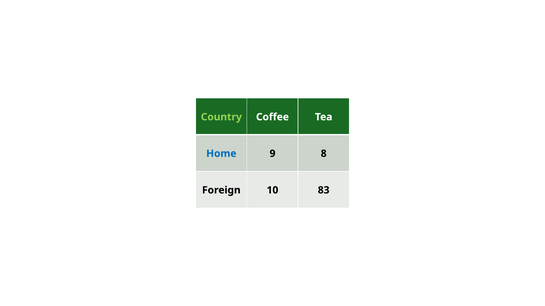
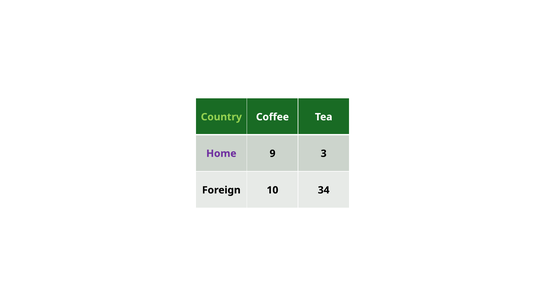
Home colour: blue -> purple (221, 154)
8: 8 -> 3 (324, 154)
83: 83 -> 34 (324, 190)
